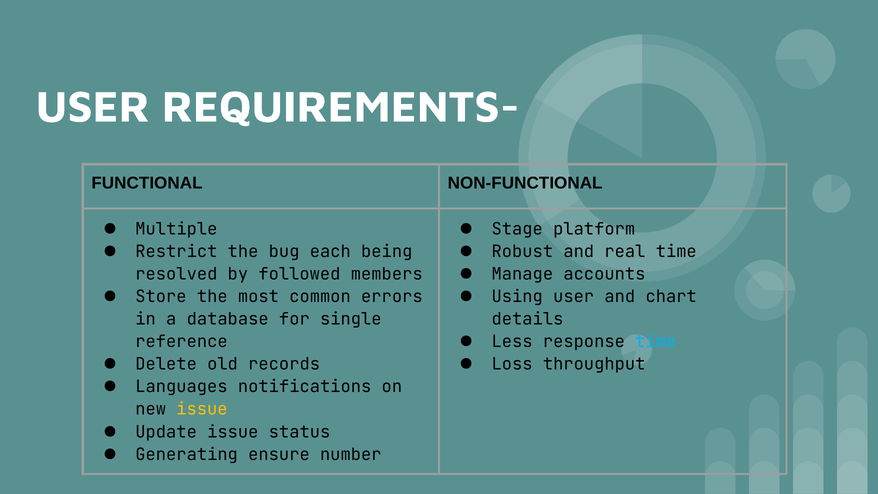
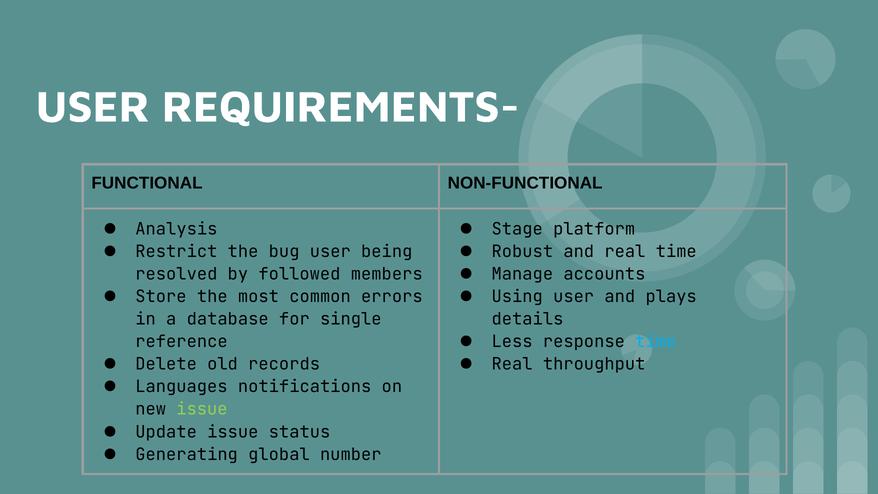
Multiple: Multiple -> Analysis (176, 229)
bug each: each -> user (330, 252)
chart: chart -> plays (671, 297)
Loss: Loss -> Real (512, 364)
issue colour: yellow -> light green (202, 409)
ensure: ensure -> global (279, 454)
